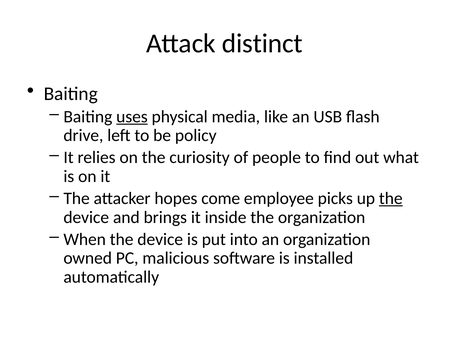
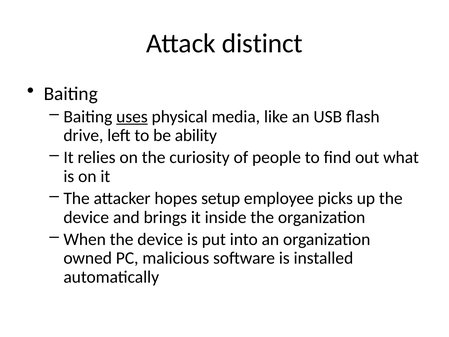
policy: policy -> ability (196, 135)
come: come -> setup (221, 198)
the underline: present -> none (391, 198)
